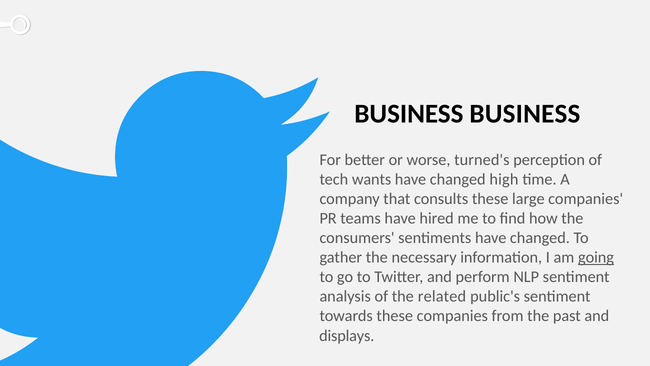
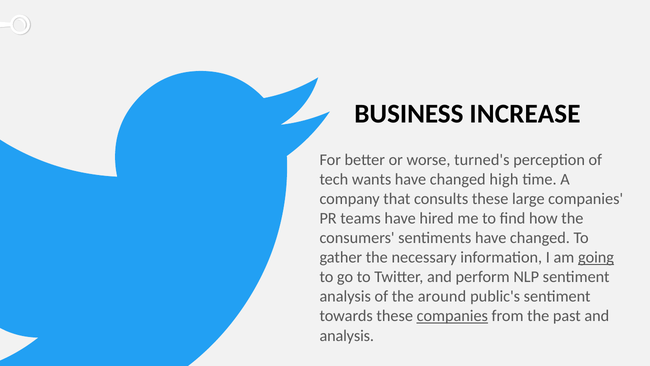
BUSINESS BUSINESS: BUSINESS -> INCREASE (525, 114)
related: related -> around (442, 296)
companies underline: none -> present (452, 316)
displays: displays -> analysis (347, 335)
